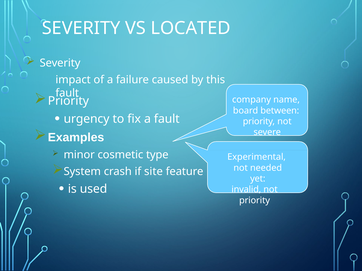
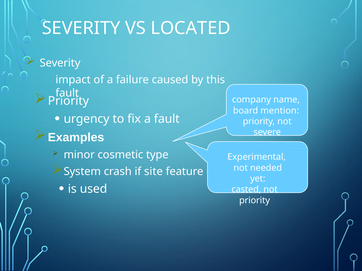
between: between -> mention (280, 111)
invalid: invalid -> casted (246, 190)
